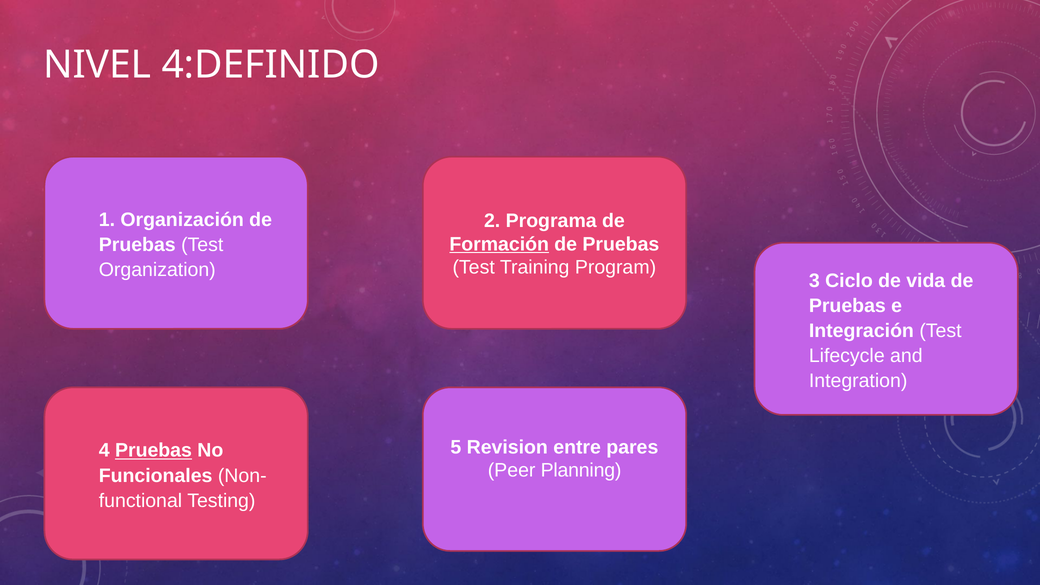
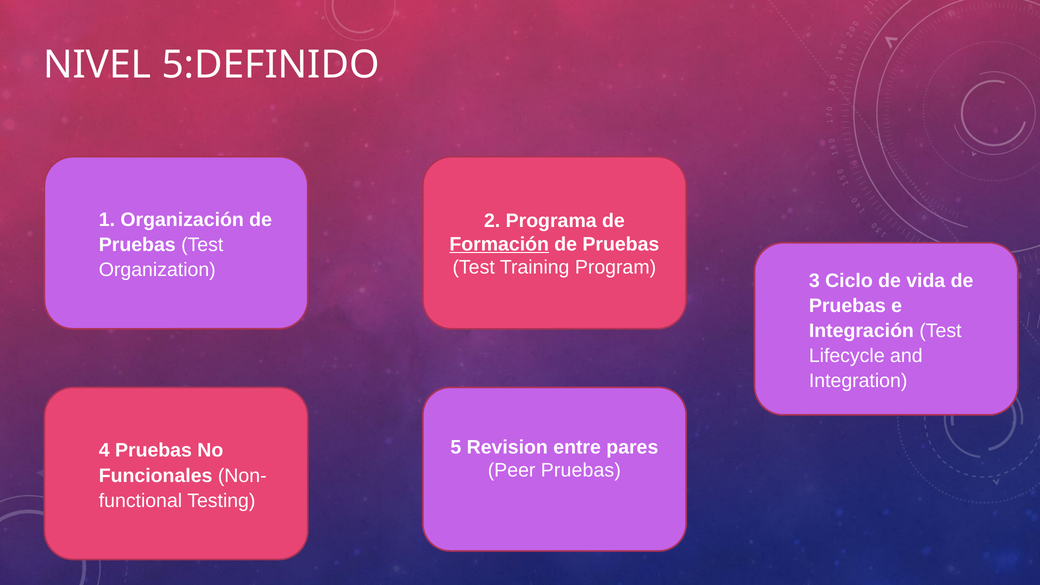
4:DEFINIDO: 4:DEFINIDO -> 5:DEFINIDO (271, 65)
Pruebas underline: present -> none (154, 451)
Peer Planning: Planning -> Pruebas (581, 470)
